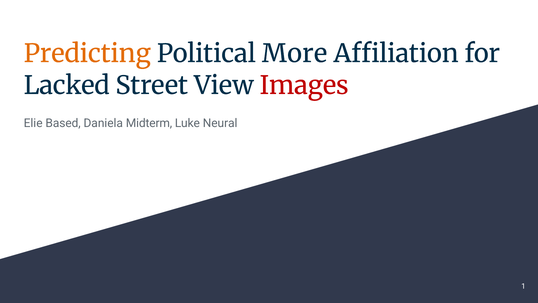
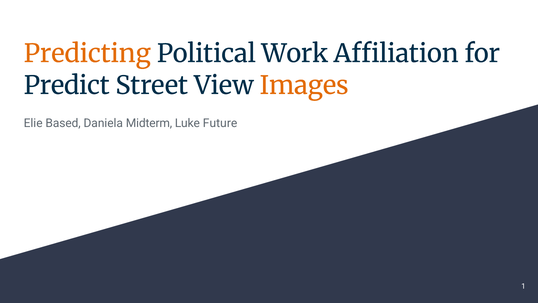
More: More -> Work (295, 54)
Lacked: Lacked -> Predict (67, 86)
Images colour: red -> orange (304, 86)
Neural: Neural -> Future (220, 123)
